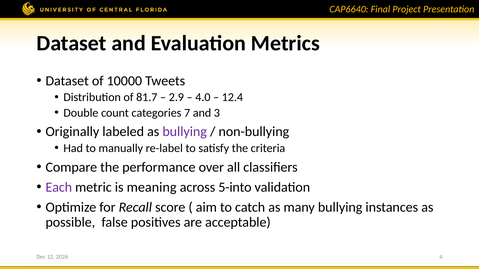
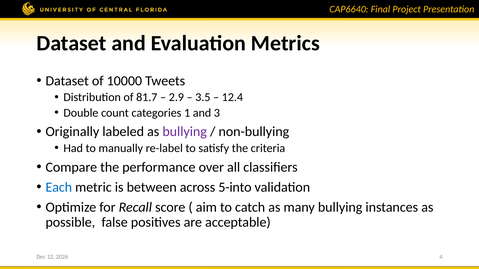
4.0: 4.0 -> 3.5 (203, 97)
7: 7 -> 1 (187, 113)
Each colour: purple -> blue (59, 187)
meaning: meaning -> between (152, 187)
